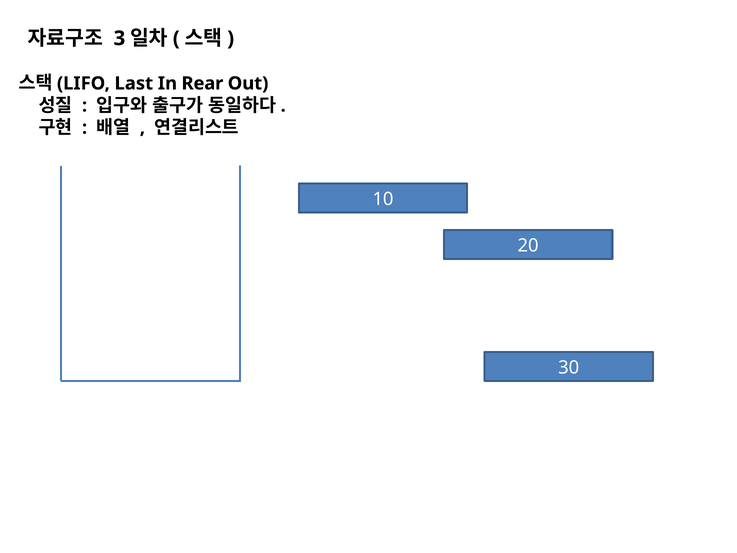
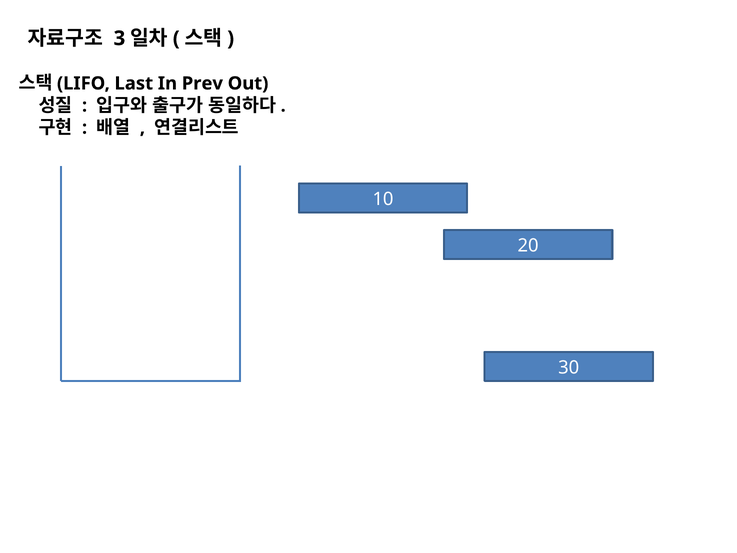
Rear: Rear -> Prev (202, 83)
